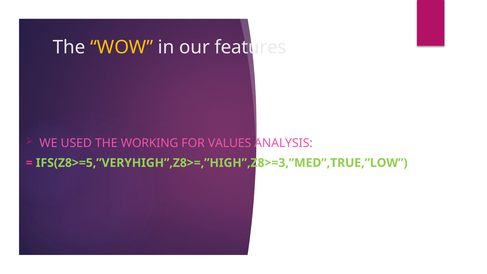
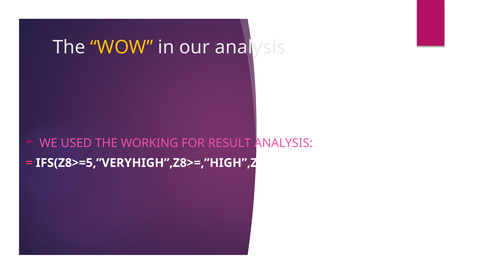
our features: features -> analysis (250, 47)
VALUES: VALUES -> RESULT (230, 143)
IFS(Z8>=5,”VERYHIGH”,Z8>=,”HIGH”,Z8>=3,”MED”,TRUE,”LOW colour: light green -> white (222, 163)
